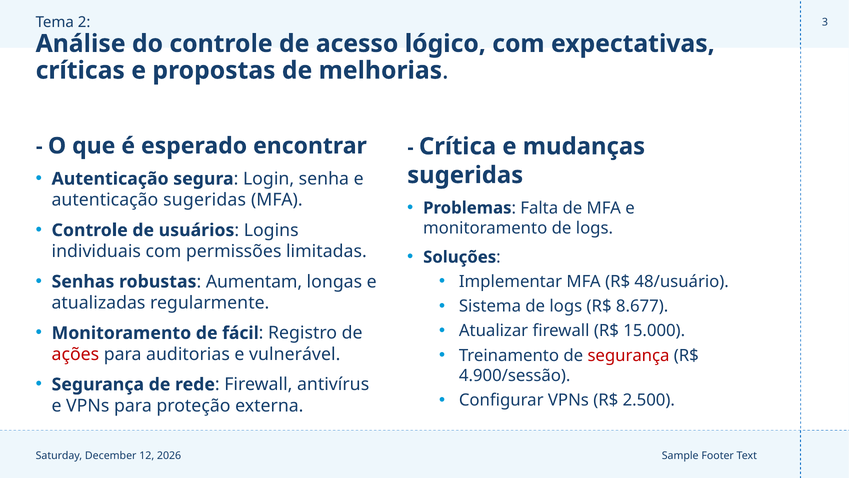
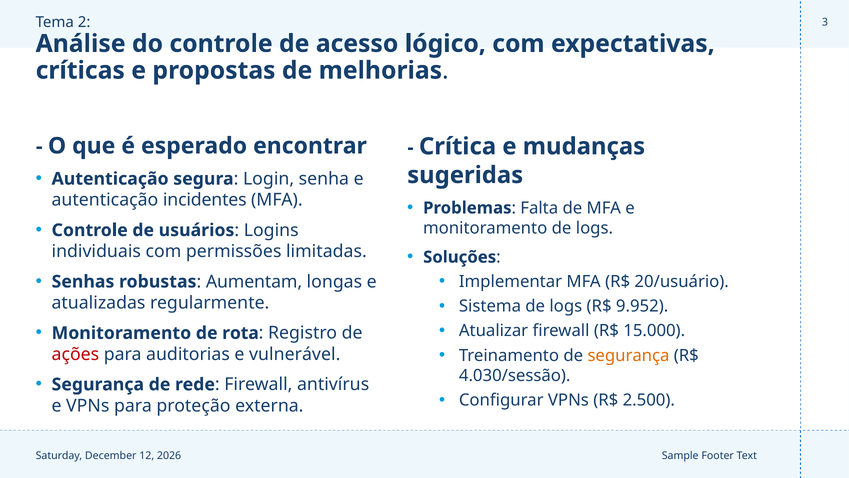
autenticação sugeridas: sugeridas -> incidentes (205, 200)
48/usuário: 48/usuário -> 20/usuário (682, 281)
8.677: 8.677 -> 9.952 (642, 306)
fácil: fácil -> rota (241, 333)
segurança colour: red -> orange (628, 355)
4.900/sessão: 4.900/sessão -> 4.030/sessão (515, 375)
